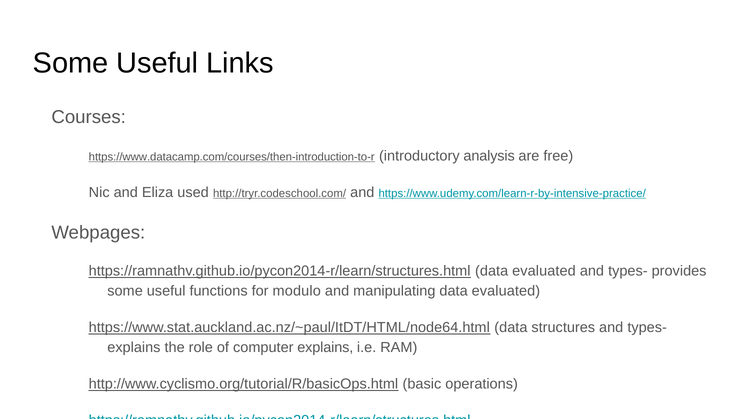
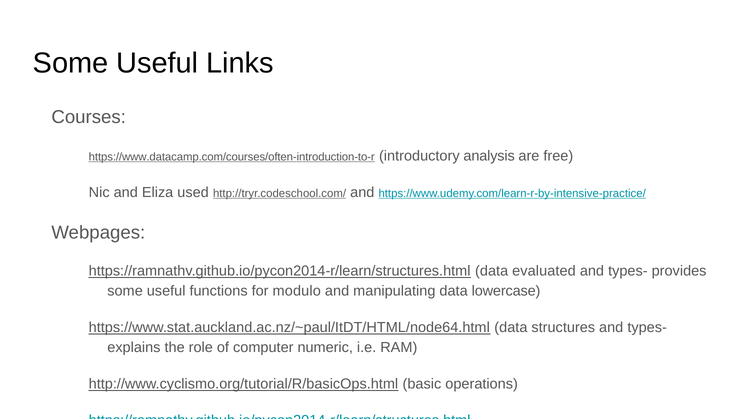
https://www.datacamp.com/courses/then-introduction-to-r: https://www.datacamp.com/courses/then-introduction-to-r -> https://www.datacamp.com/courses/often-introduction-to-r (232, 157)
manipulating data evaluated: evaluated -> lowercase (506, 291)
computer explains: explains -> numeric (325, 348)
